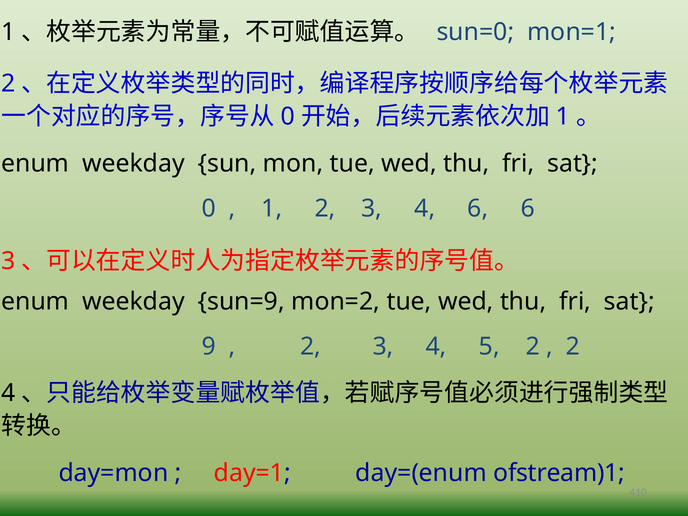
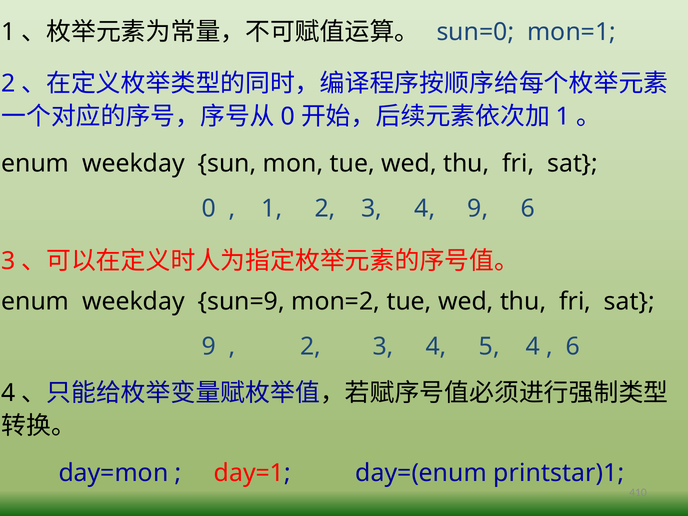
4 6: 6 -> 9 (478, 209)
5 2: 2 -> 4 (533, 347)
2: 2 -> 6 (573, 347)
ofstream)1: ofstream)1 -> printstar)1 (559, 473)
